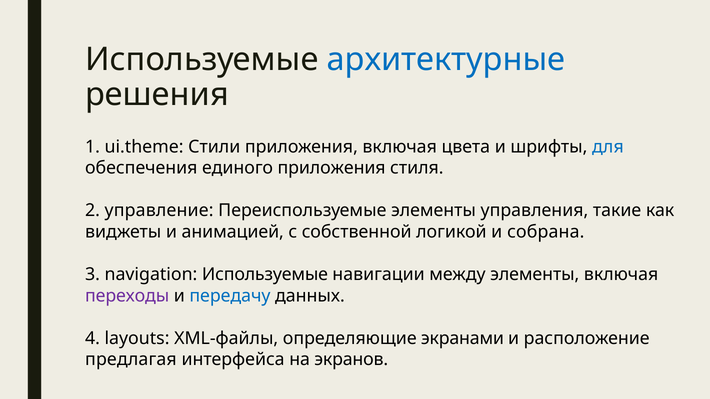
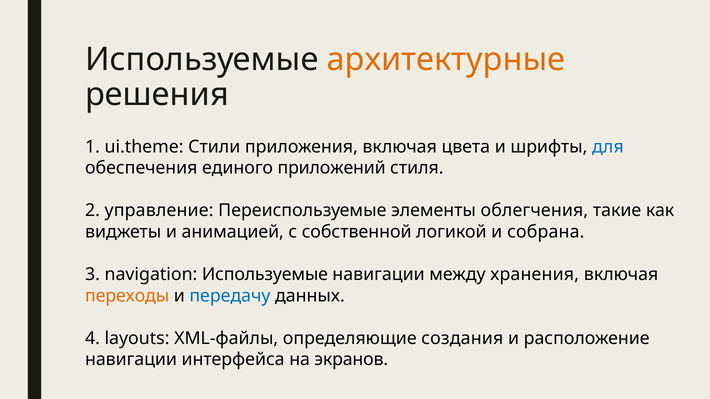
архитектурные colour: blue -> orange (446, 60)
единого приложения: приложения -> приложений (332, 168)
управления: управления -> облегчения (534, 211)
между элементы: элементы -> хранения (535, 275)
переходы colour: purple -> orange (127, 296)
экранами: экранами -> создания (462, 339)
предлагая: предлагая -> навигации (131, 360)
